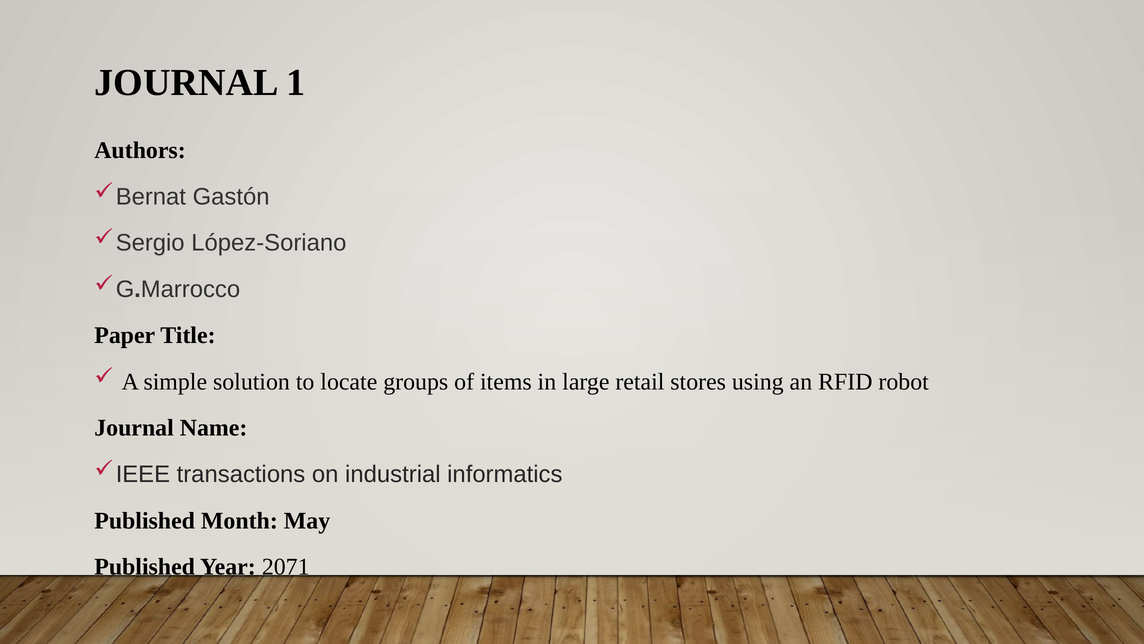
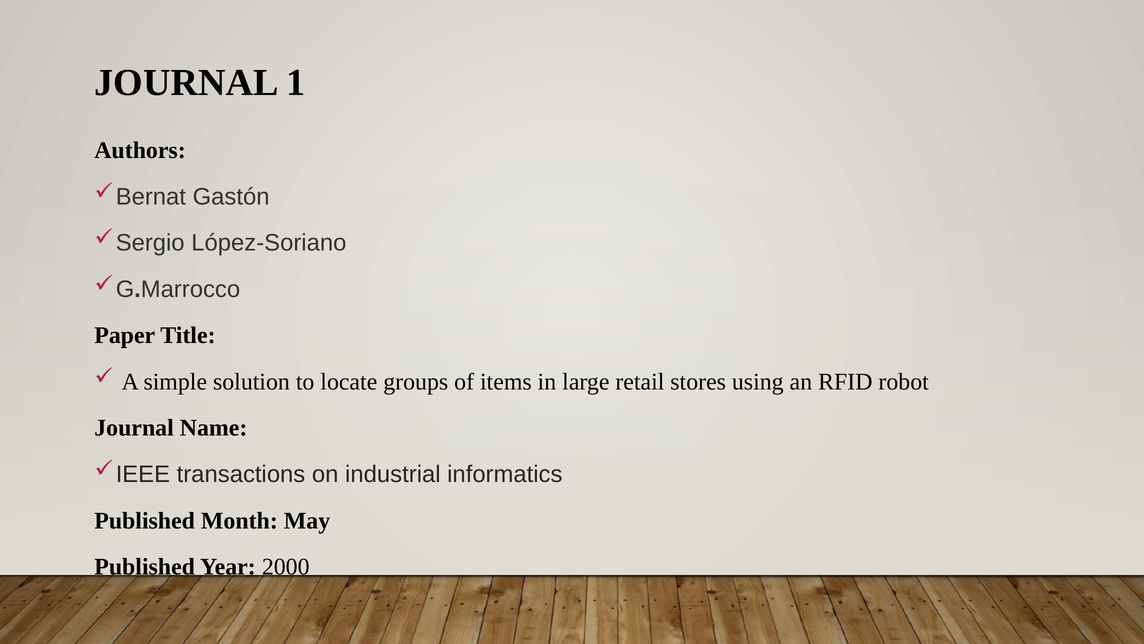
2071: 2071 -> 2000 (286, 566)
